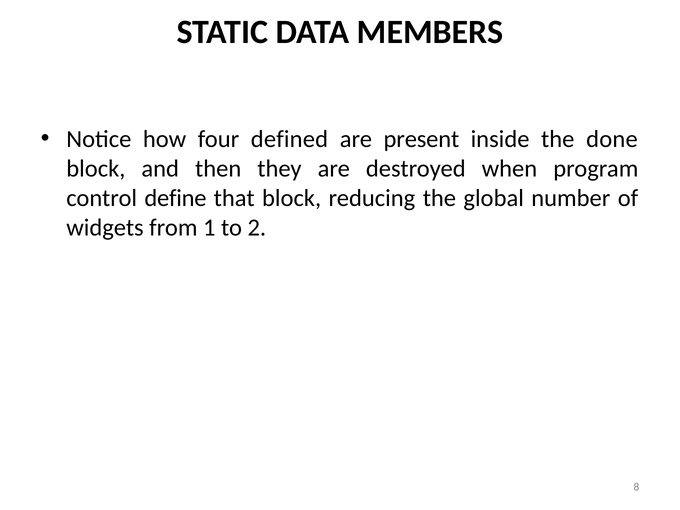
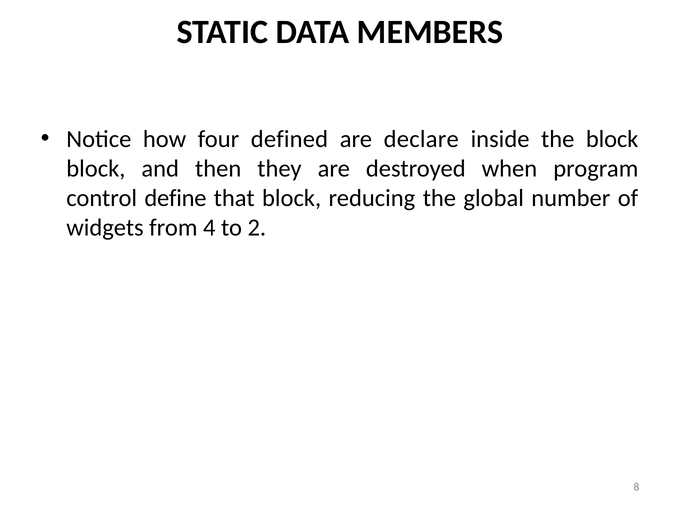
present: present -> declare (421, 139)
the done: done -> block (612, 139)
1: 1 -> 4 (209, 227)
